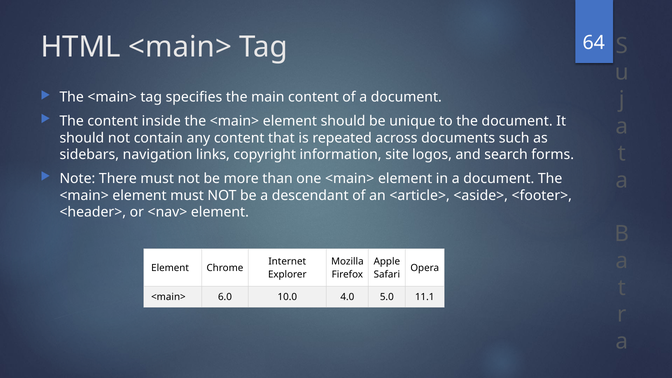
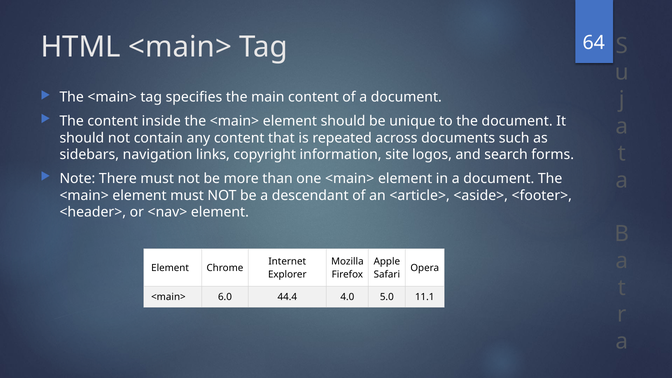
10.0: 10.0 -> 44.4 (287, 297)
